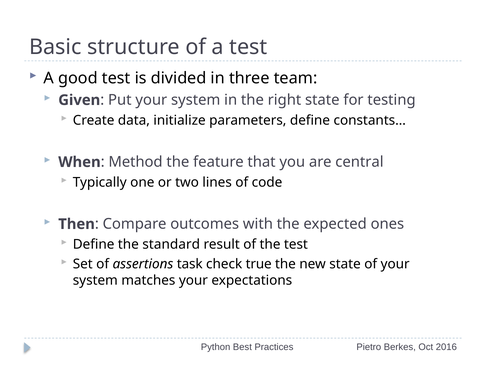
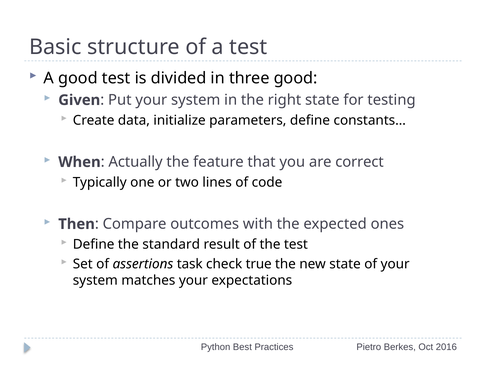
three team: team -> good (296, 78)
Method: Method -> Actually (136, 162)
central: central -> correct (360, 162)
